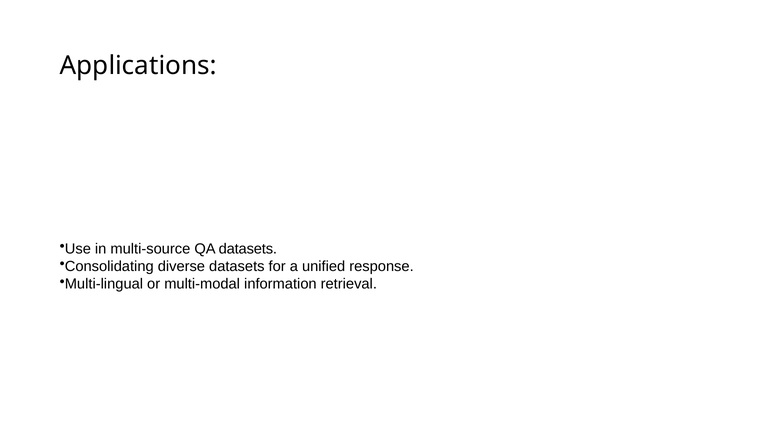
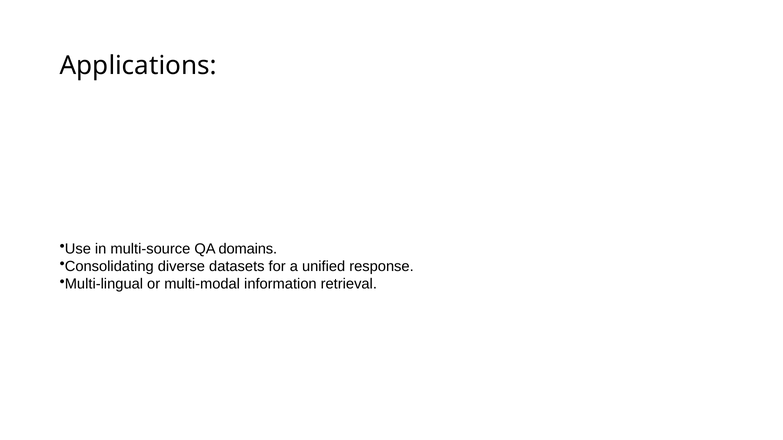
QA datasets: datasets -> domains (248, 249)
